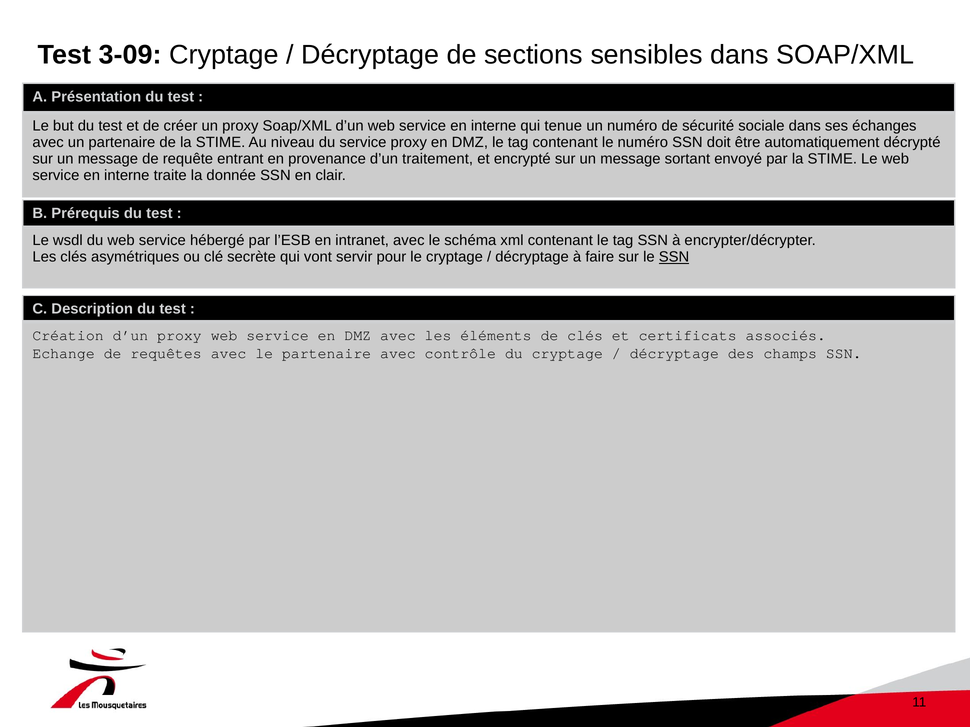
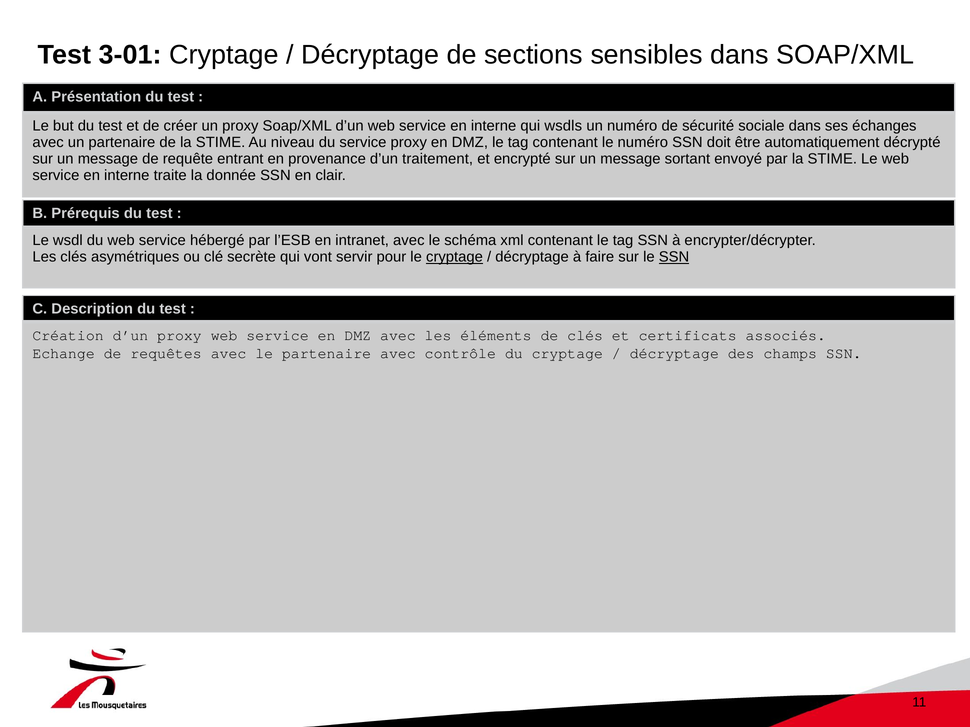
3-09: 3-09 -> 3-01 (130, 55)
tenue: tenue -> wsdls (563, 126)
cryptage underline: none -> present (455, 257)
